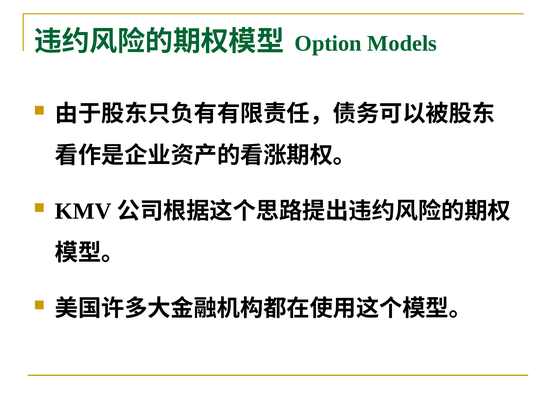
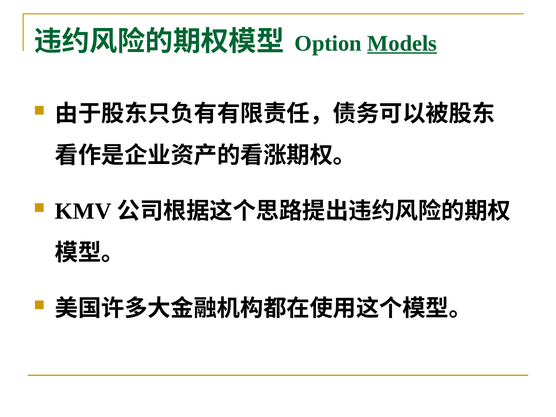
Models underline: none -> present (402, 43)
